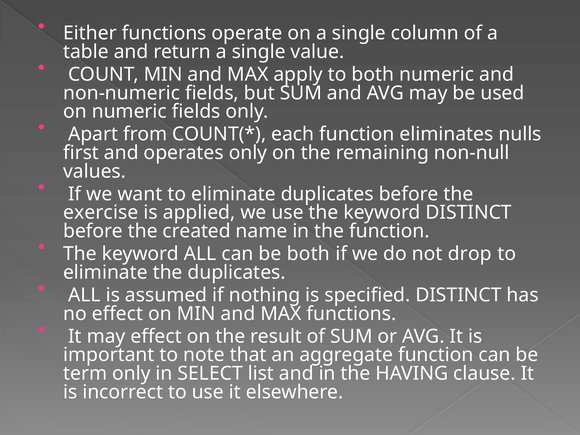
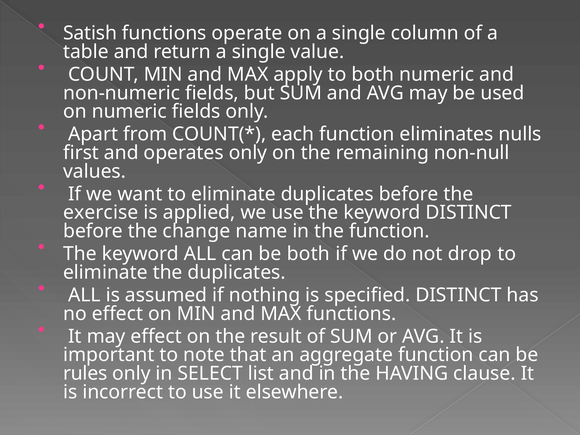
Either: Either -> Satish (90, 33)
created: created -> change (196, 231)
term: term -> rules (85, 373)
